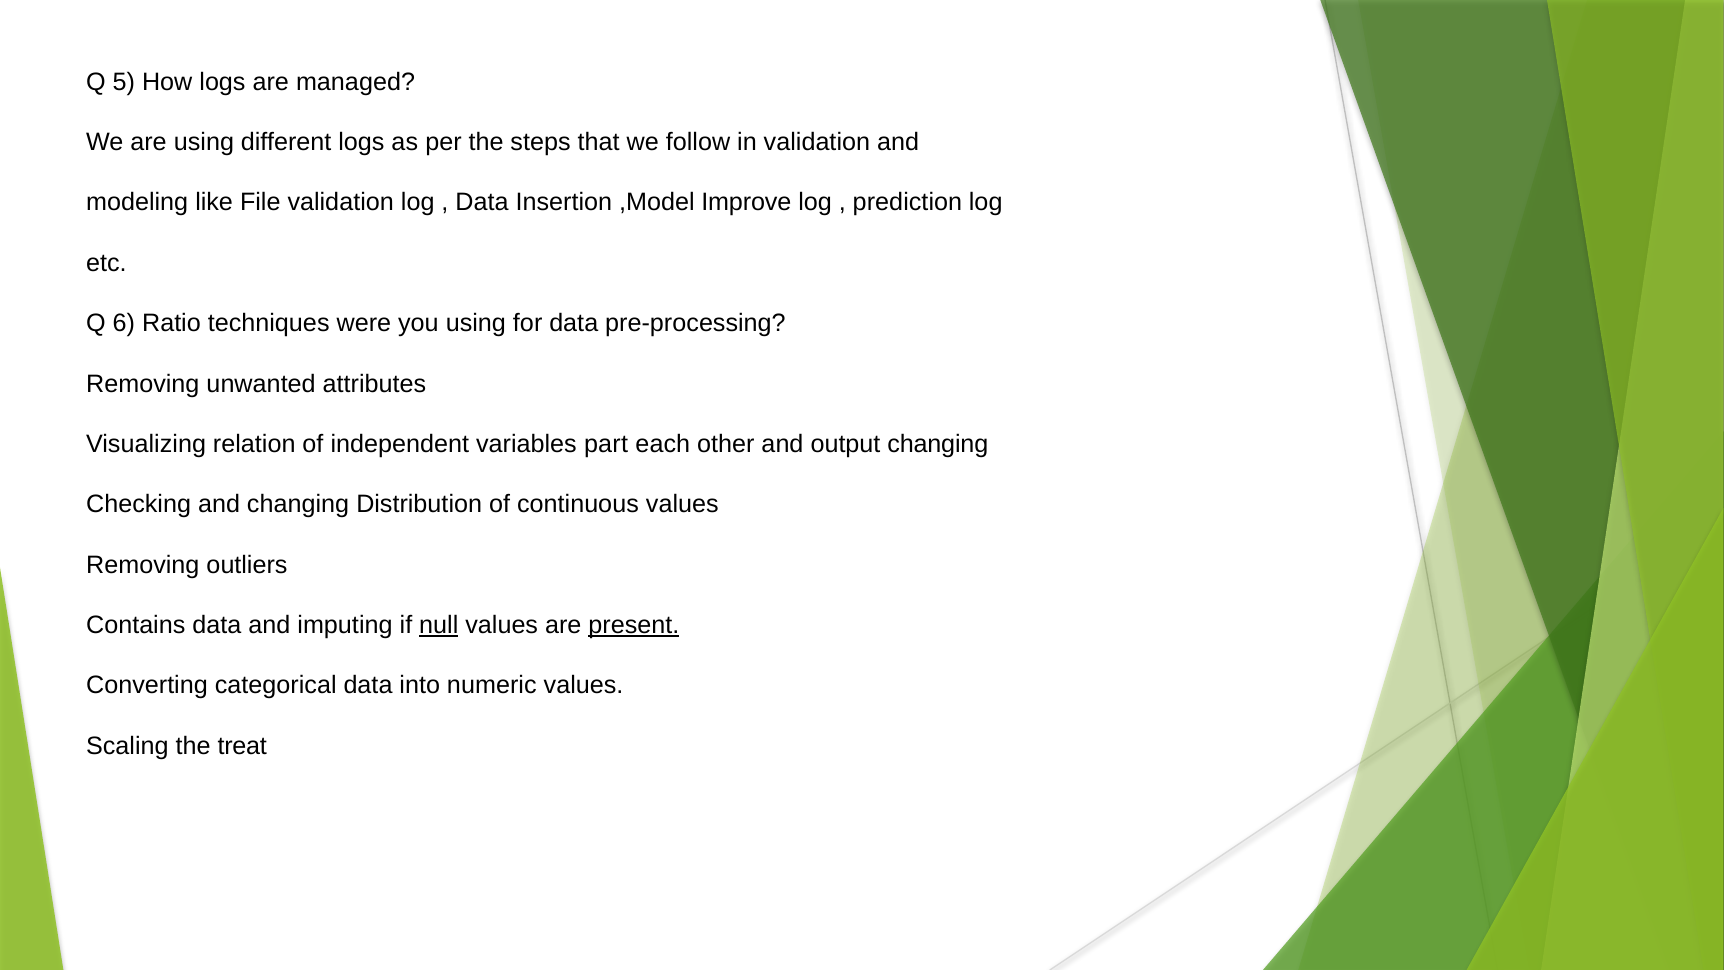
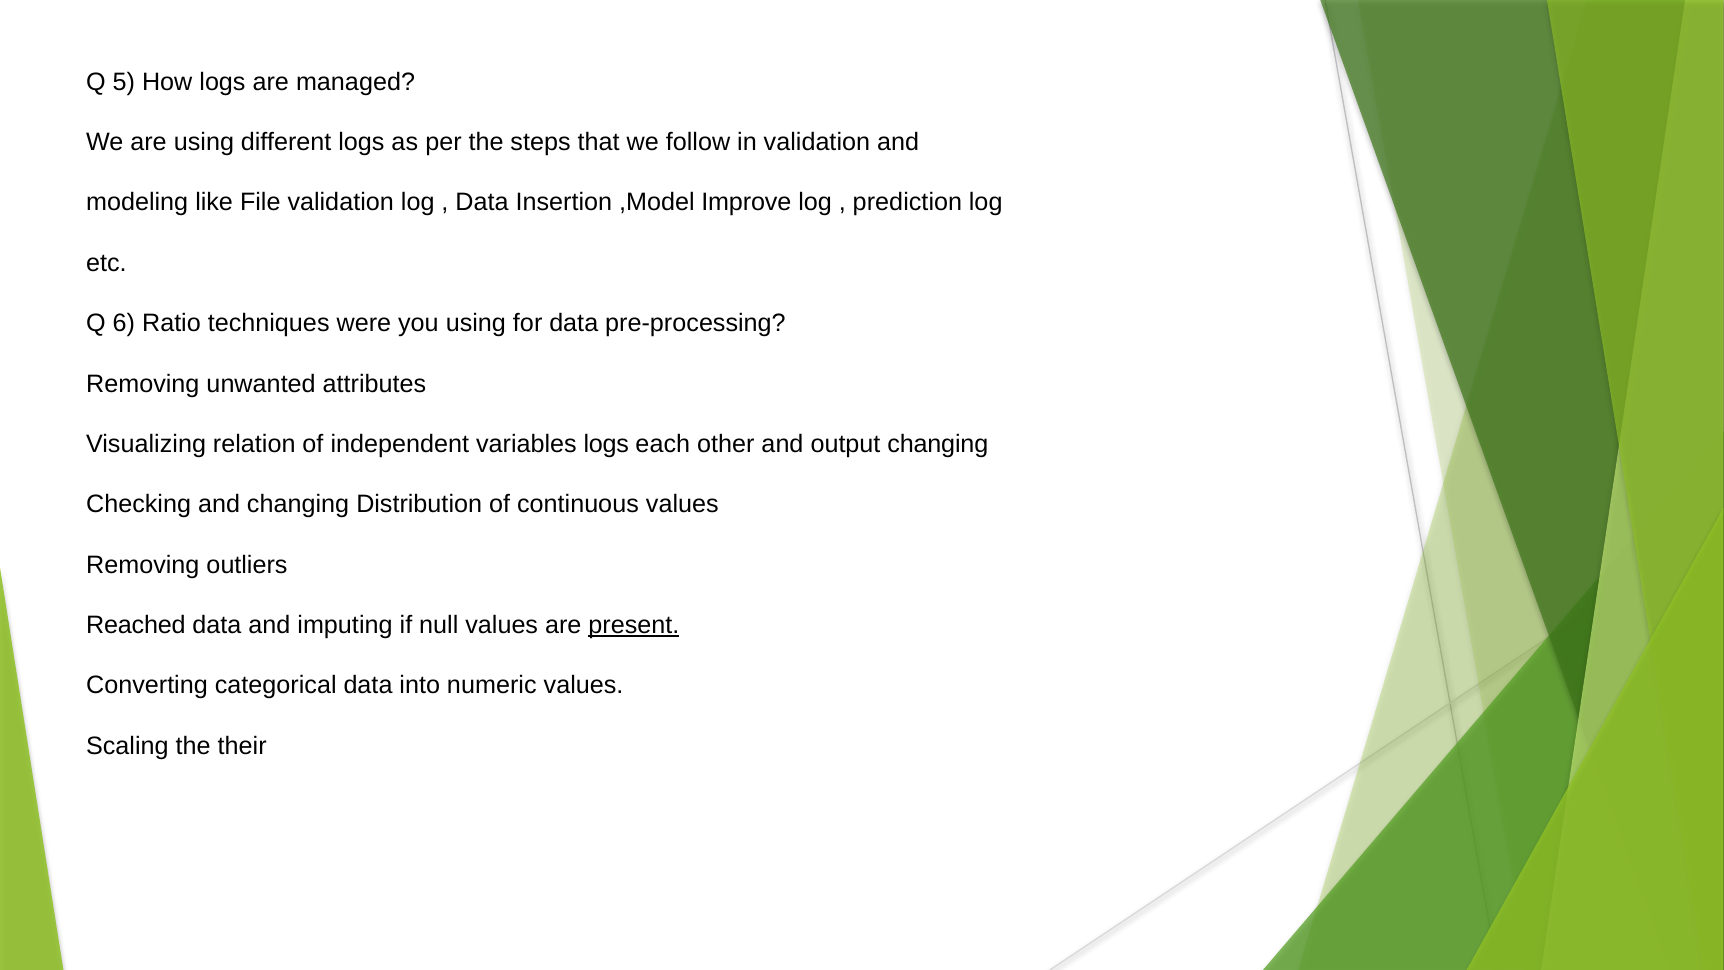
variables part: part -> logs (606, 444)
Contains: Contains -> Reached (136, 625)
null underline: present -> none (439, 625)
treat: treat -> their (242, 746)
